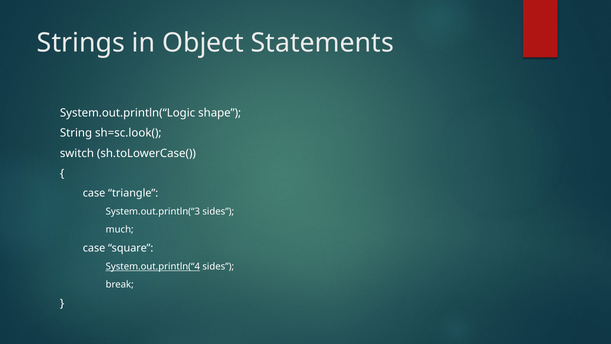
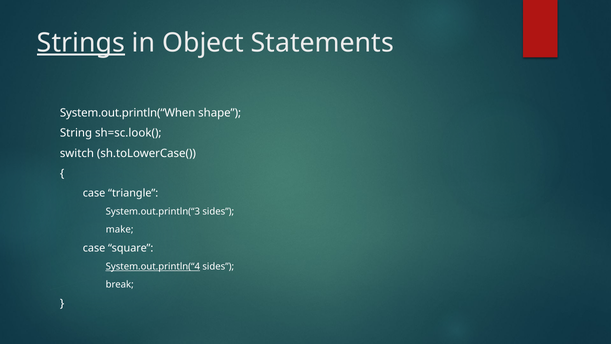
Strings underline: none -> present (81, 43)
System.out.println(“Logic: System.out.println(“Logic -> System.out.println(“When (128, 113)
much: much -> make (120, 229)
